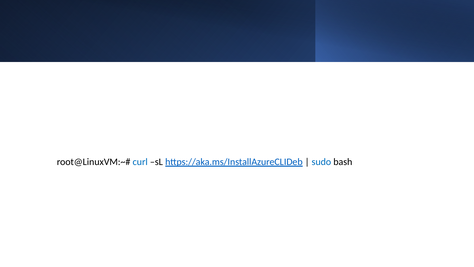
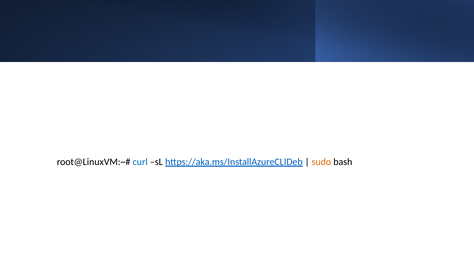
sudo colour: blue -> orange (321, 162)
